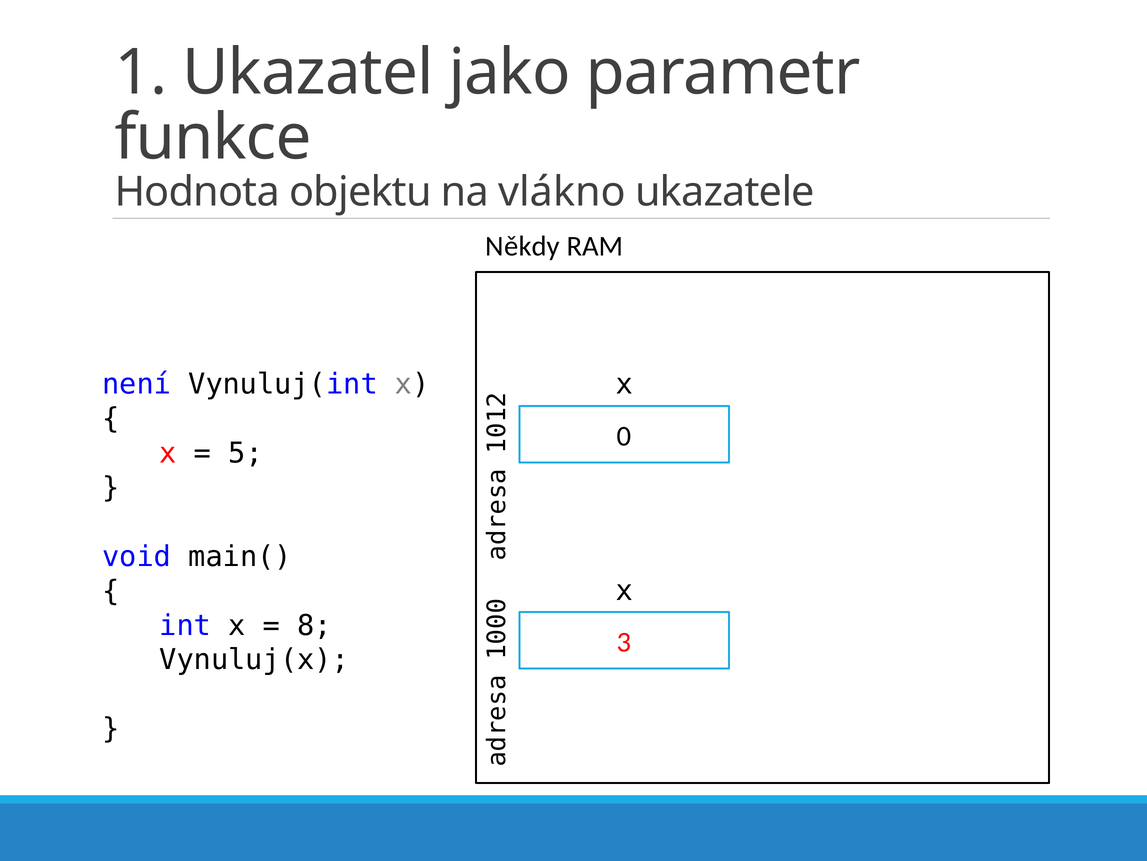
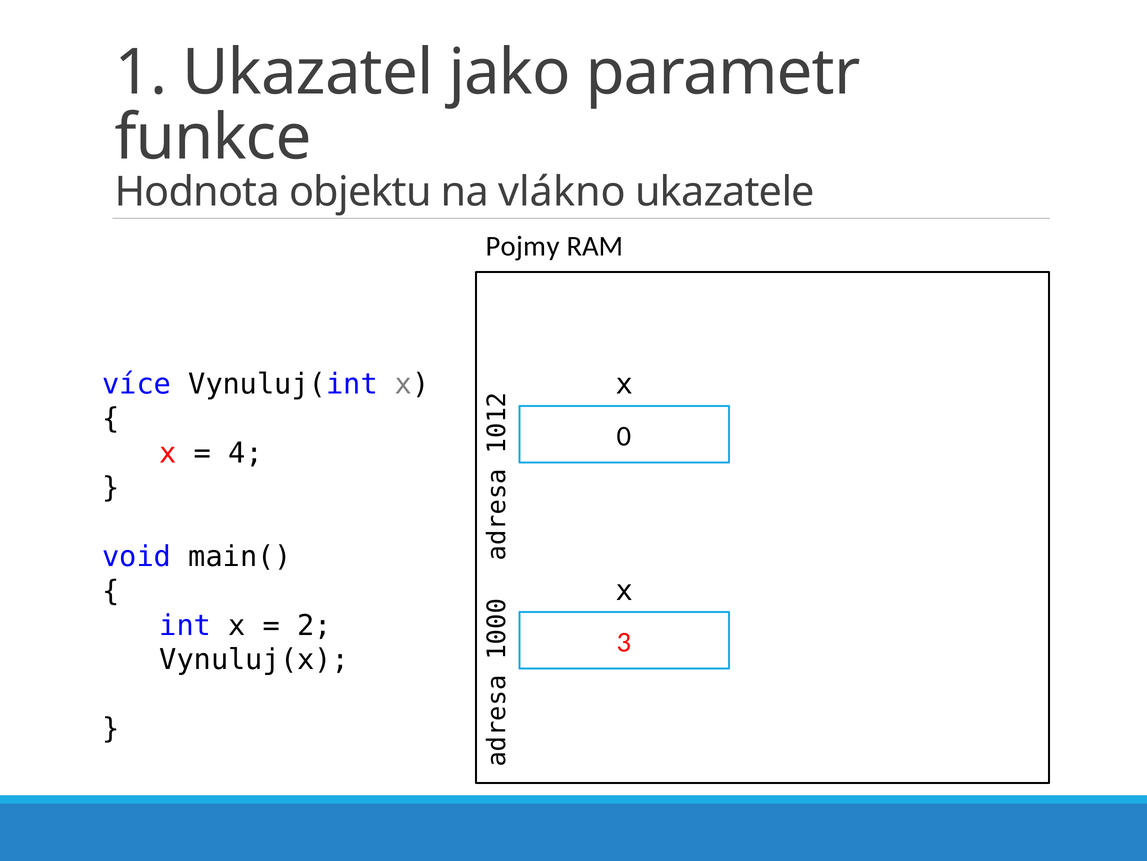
Někdy: Někdy -> Pojmy (523, 246)
není: není -> více (137, 384)
5: 5 -> 4 (246, 453)
8: 8 -> 2 (314, 625)
